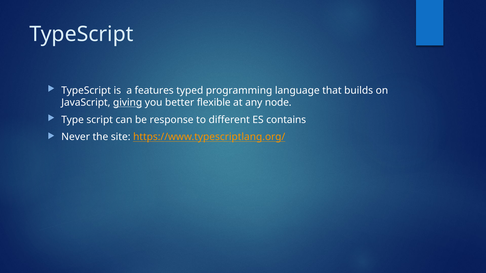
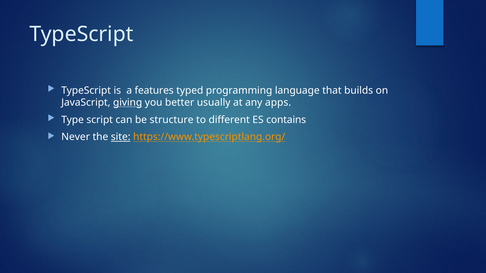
flexible: flexible -> usually (214, 103)
node: node -> apps (278, 103)
response: response -> structure (172, 120)
site underline: none -> present (121, 137)
